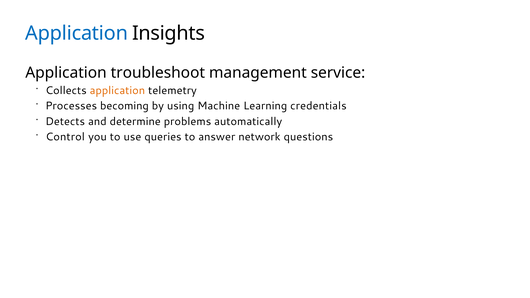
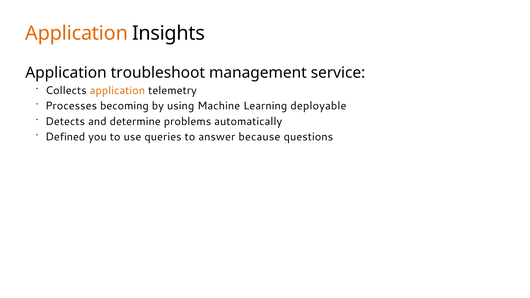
Application colour: blue -> orange (77, 33)
credentials: credentials -> deployable (318, 106)
Control: Control -> Defined (65, 137)
network: network -> because (259, 137)
